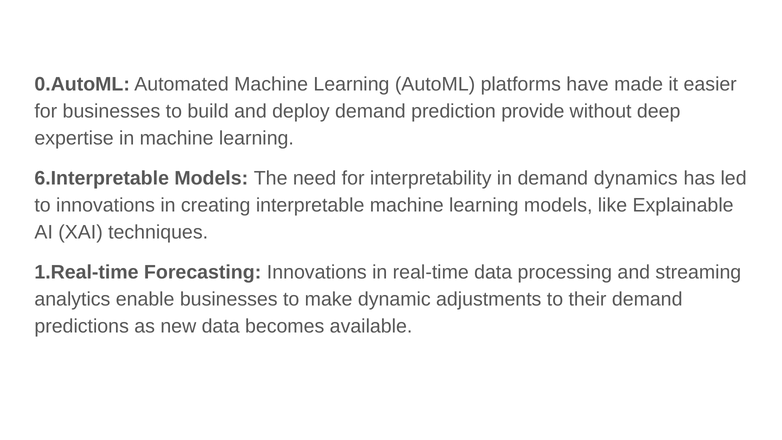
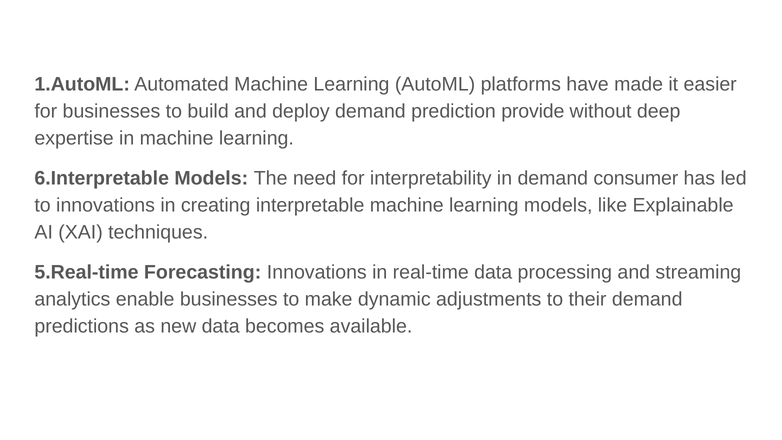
0.AutoML: 0.AutoML -> 1.AutoML (82, 84)
dynamics: dynamics -> consumer (636, 178)
1.Real-time: 1.Real-time -> 5.Real-time (87, 272)
